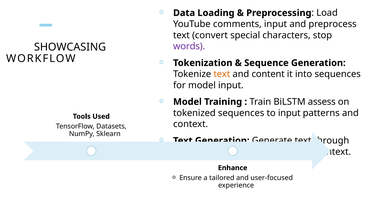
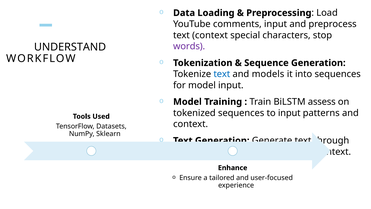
text convert: convert -> context (210, 35)
SHOWCASING: SHOWCASING -> UNDERSTAND (70, 47)
text colour: orange -> blue (222, 74)
content: content -> models (268, 74)
